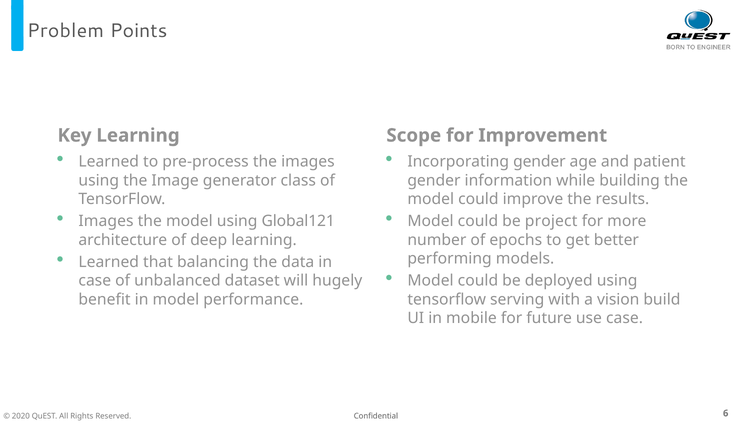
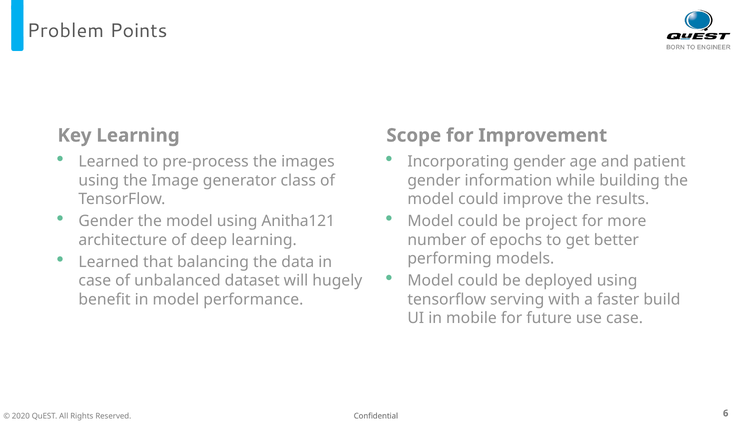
Images: Images -> Gender (106, 221)
Global121: Global121 -> Anitha121 (298, 221)
vision: vision -> faster (618, 299)
